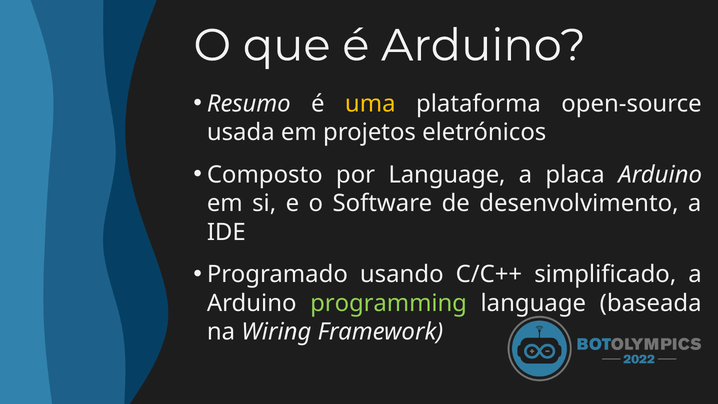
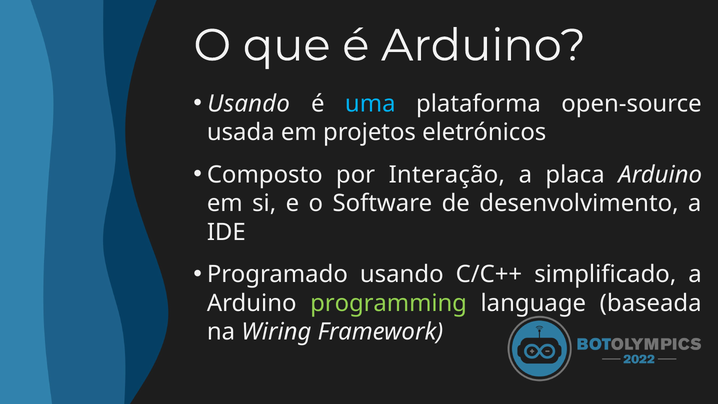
Resumo: Resumo -> Usando (249, 104)
uma colour: yellow -> light blue (370, 104)
por Language: Language -> Interação (447, 175)
